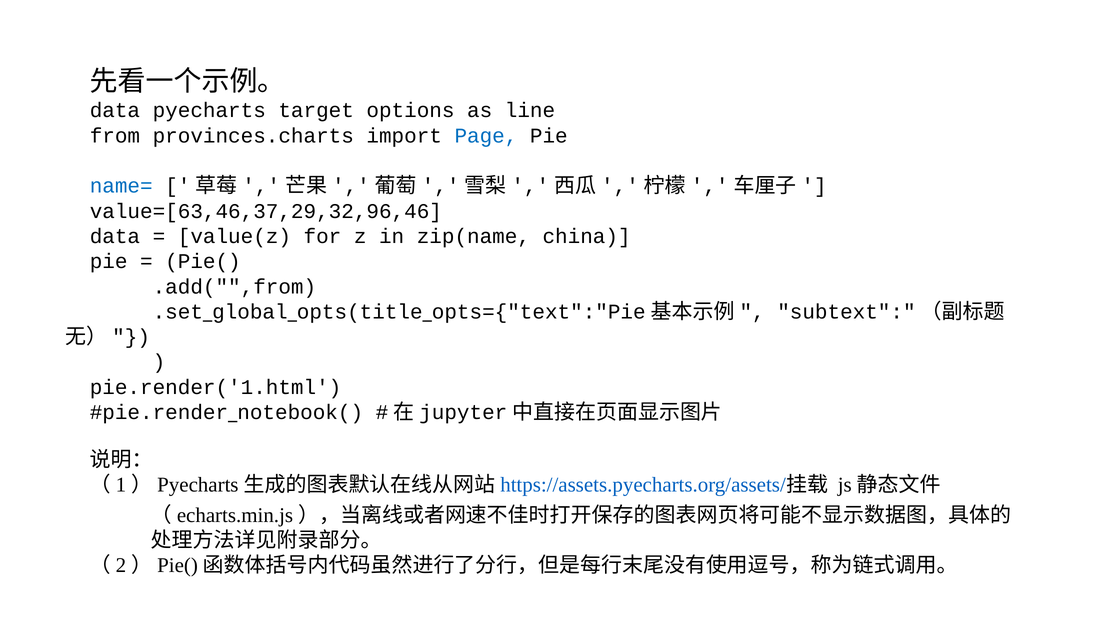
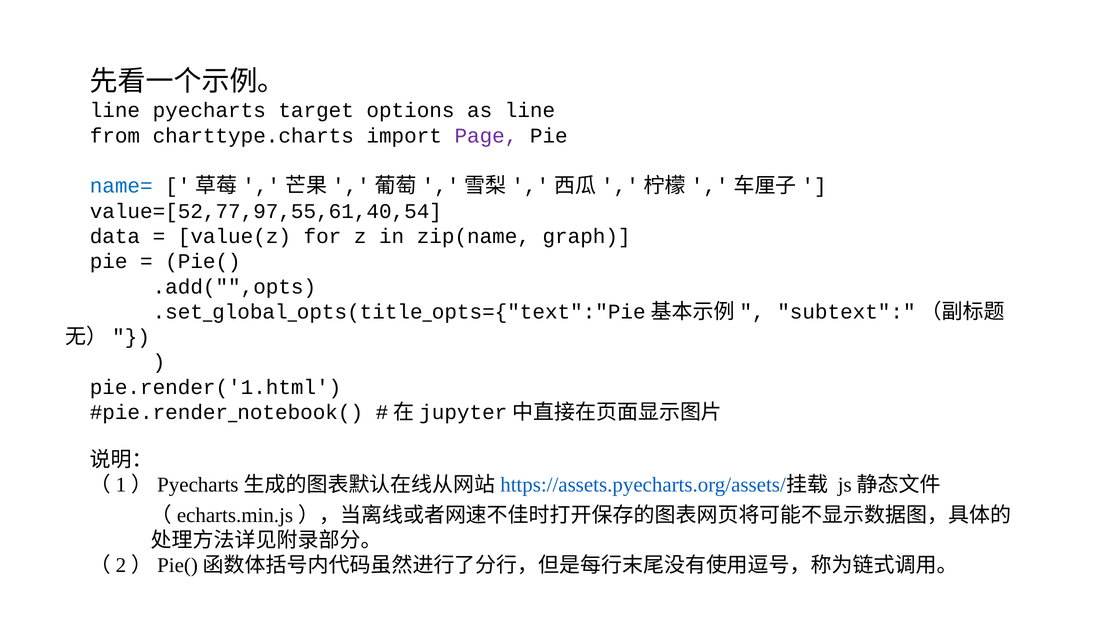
data: data -> line (115, 110)
provinces.charts: provinces.charts -> charttype.charts (253, 136)
Page colour: blue -> purple (486, 136)
value=[63,46,37,29,32,96,46: value=[63,46,37,29,32,96,46 -> value=[52,77,97,55,61,40,54 (266, 211)
china: china -> graph (587, 236)
.add("",from: .add("",from -> .add("",opts (234, 287)
